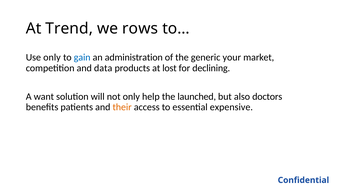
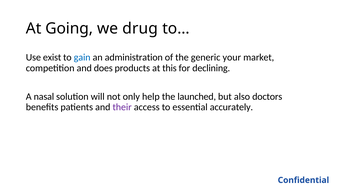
Trend: Trend -> Going (69, 28)
rows: rows -> drug (140, 28)
Use only: only -> exist (52, 57)
data: data -> does (103, 68)
lost: lost -> this (169, 68)
want: want -> nasal (44, 96)
their colour: orange -> purple (122, 107)
expensive: expensive -> accurately (231, 107)
